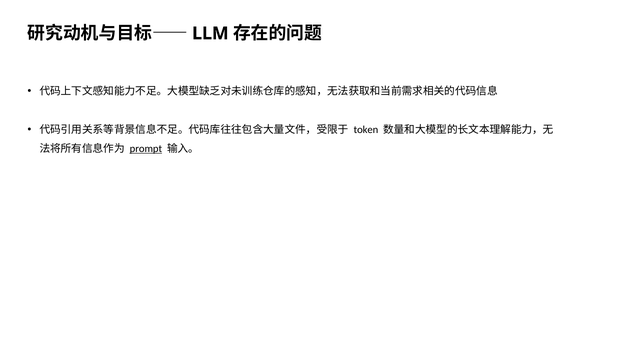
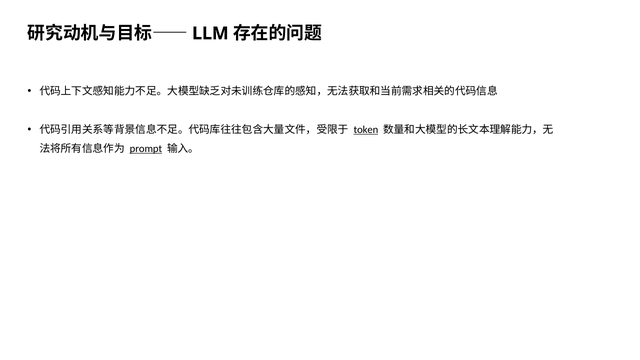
token underline: none -> present (366, 130)
